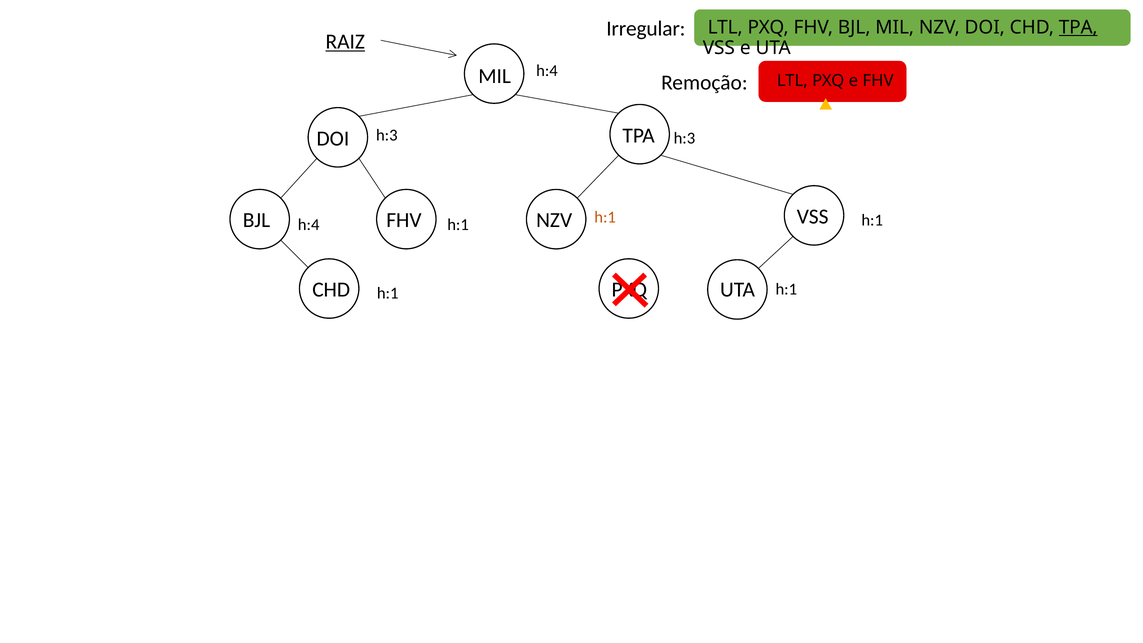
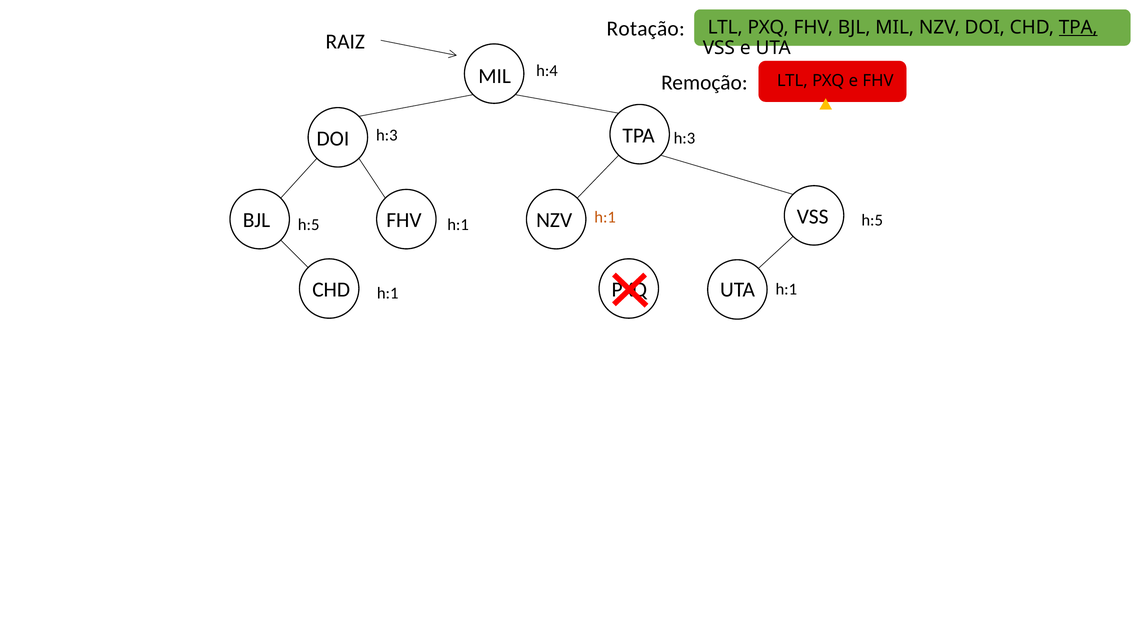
Irregular: Irregular -> Rotação (646, 29)
RAIZ underline: present -> none (345, 42)
VSS h:1: h:1 -> h:5 (872, 220)
BJL h:4: h:4 -> h:5 (309, 225)
